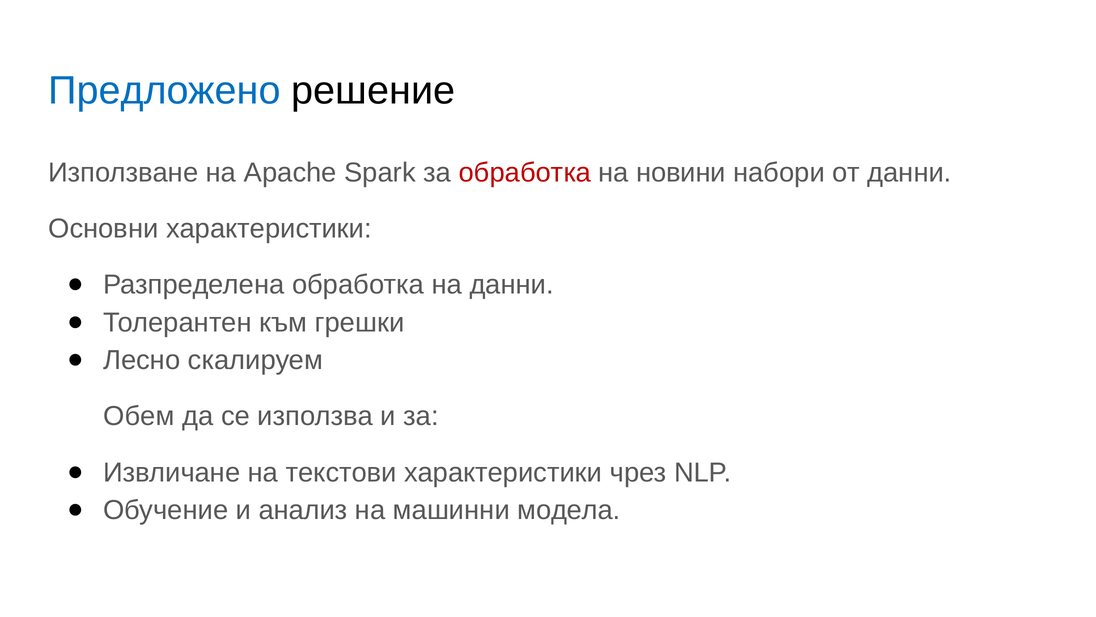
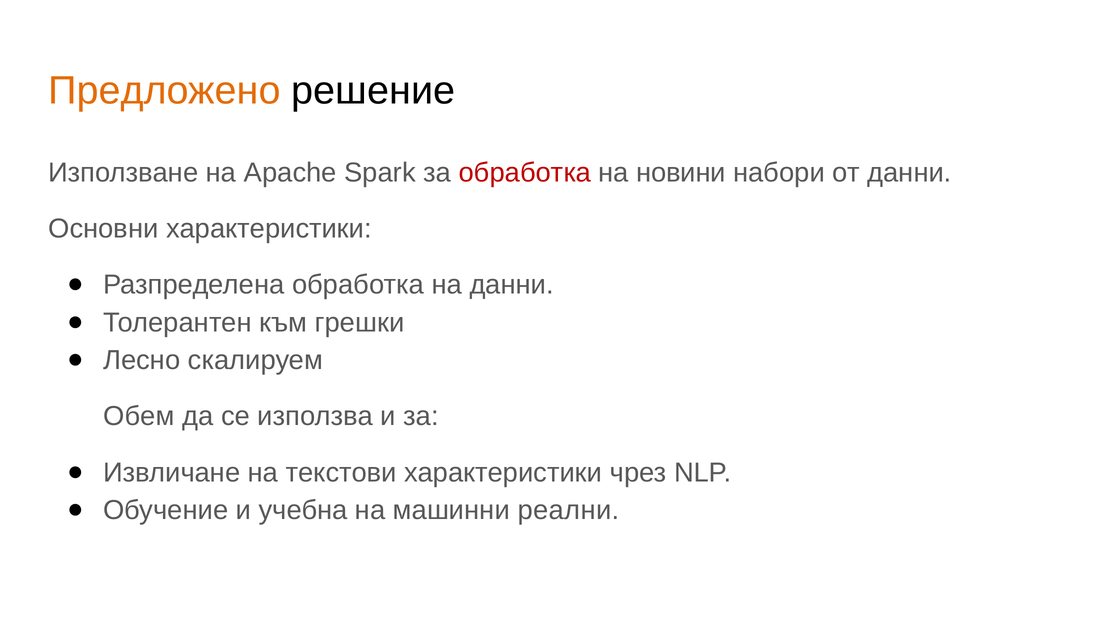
Предложено colour: blue -> orange (164, 91)
анализ: анализ -> учебна (303, 510)
модела: модела -> реални (569, 510)
